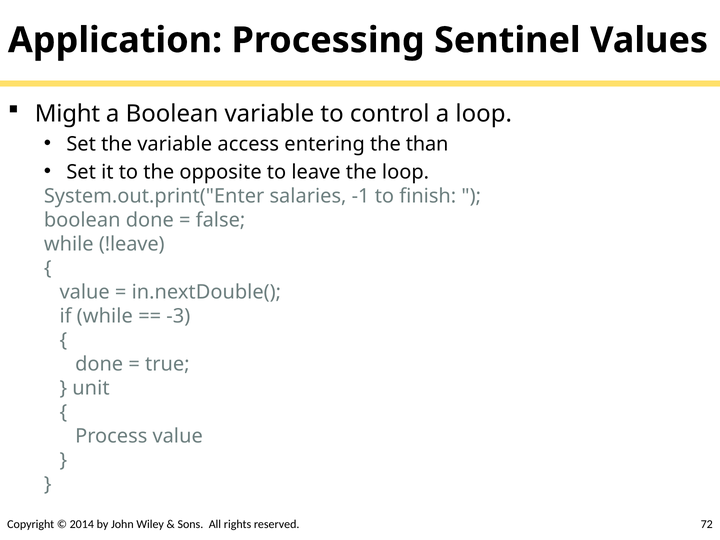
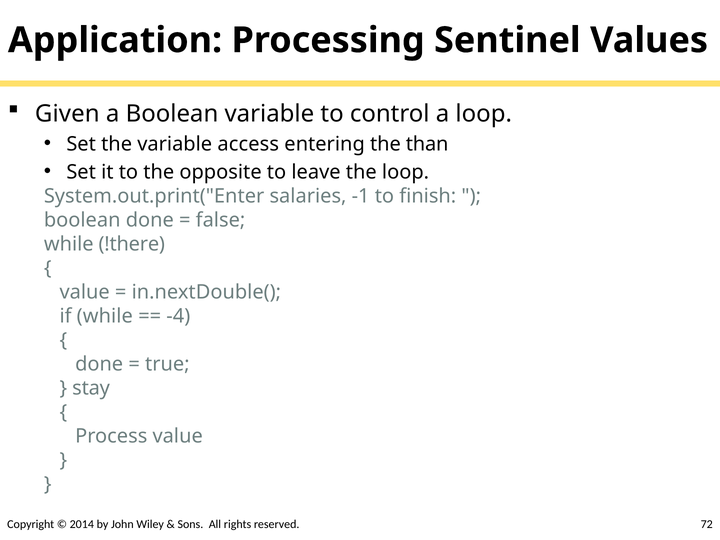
Might: Might -> Given (67, 114)
!leave: !leave -> !there (132, 244)
-3: -3 -> -4 (178, 316)
unit: unit -> stay (91, 388)
